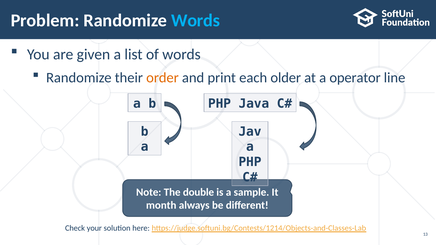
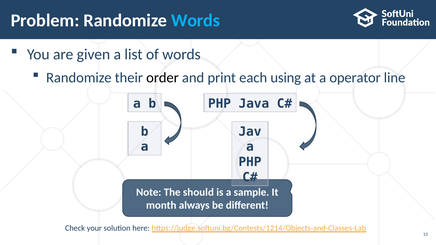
order colour: orange -> black (162, 78)
older: older -> using (286, 78)
double: double -> should (198, 193)
